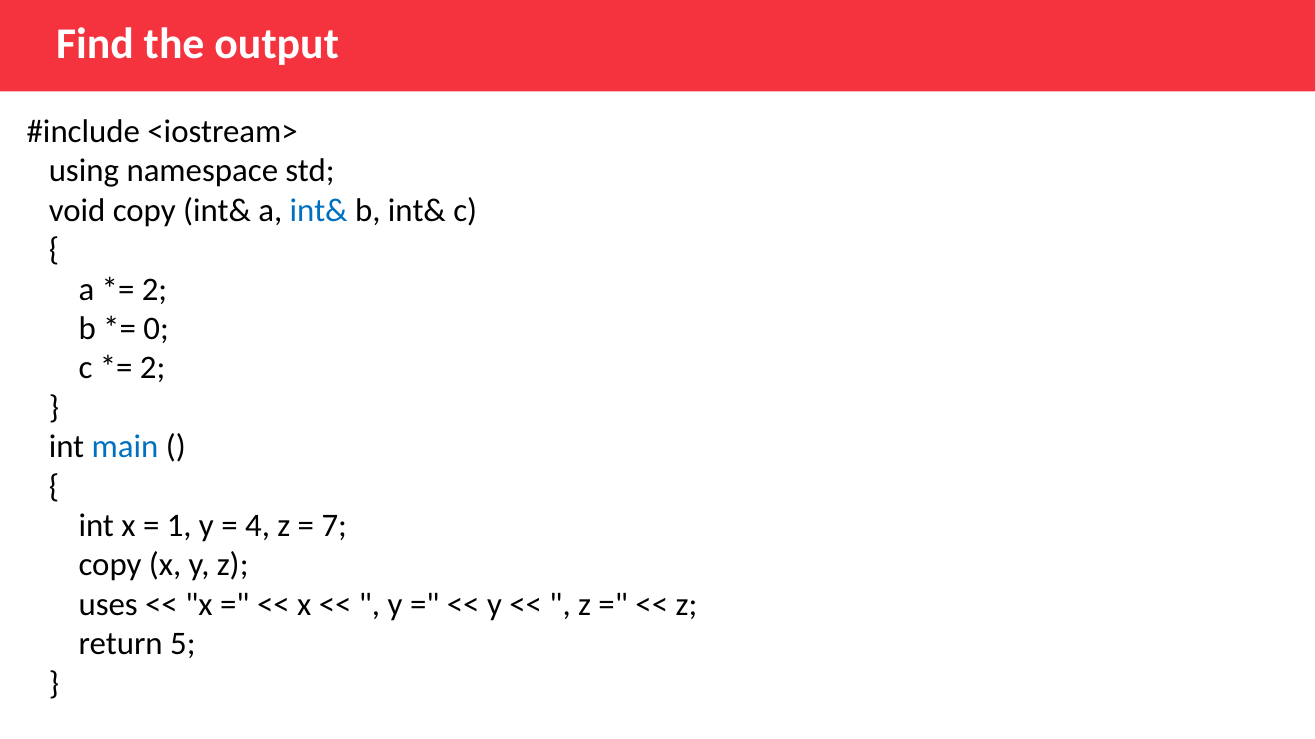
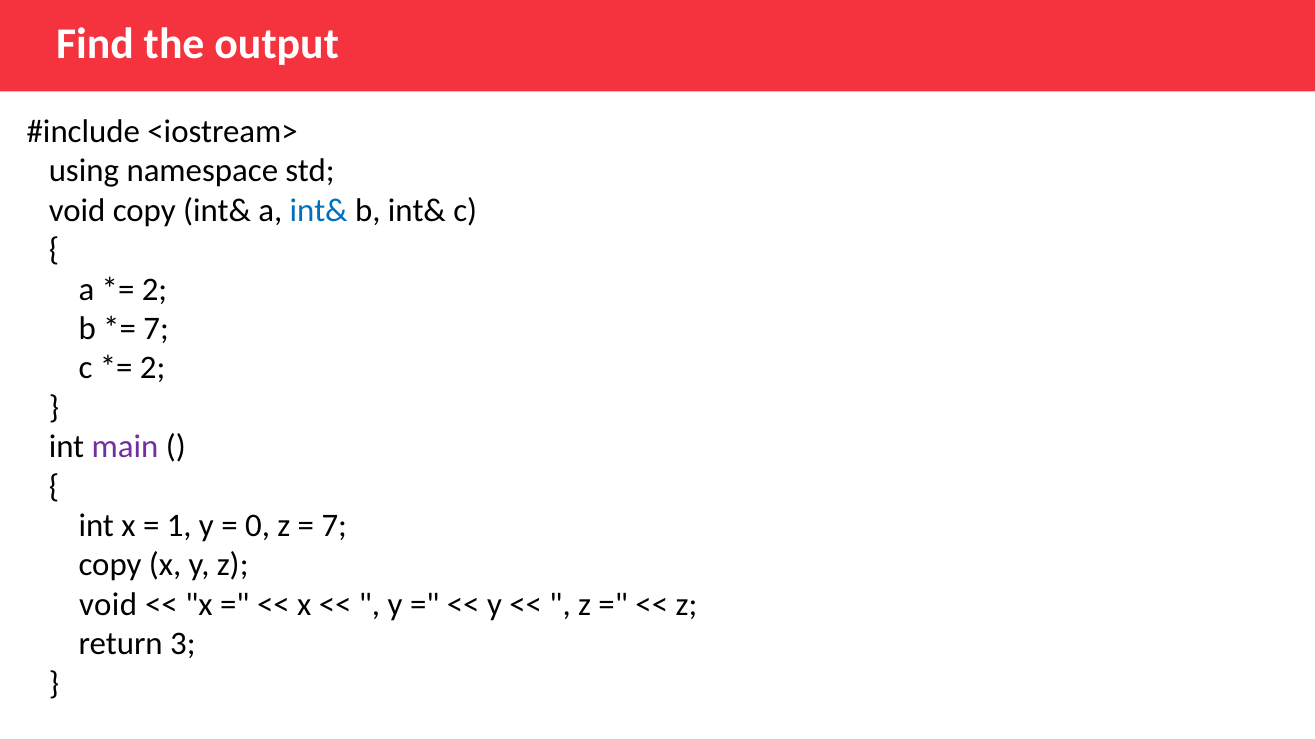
0: 0 -> 7 (156, 329)
main colour: blue -> purple (125, 447)
4: 4 -> 0 (258, 526)
uses: uses -> void (108, 605)
5: 5 -> 3 (183, 645)
